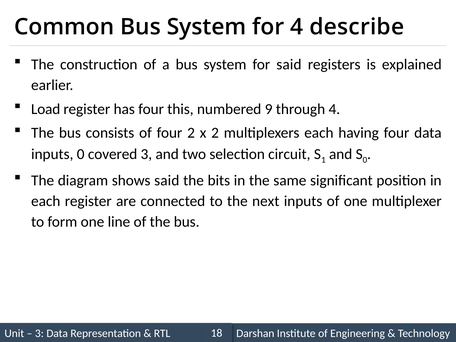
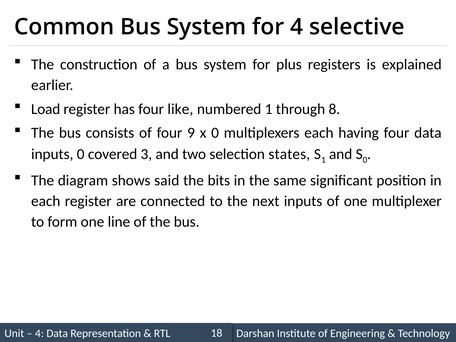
describe: describe -> selective (357, 27)
for said: said -> plus (289, 64)
this: this -> like (180, 109)
numbered 9: 9 -> 1 (269, 109)
through 4: 4 -> 8 (334, 109)
four 2: 2 -> 9 (191, 133)
x 2: 2 -> 0 (215, 133)
circuit: circuit -> states (289, 154)
3: 3 -> 4 (39, 333)
